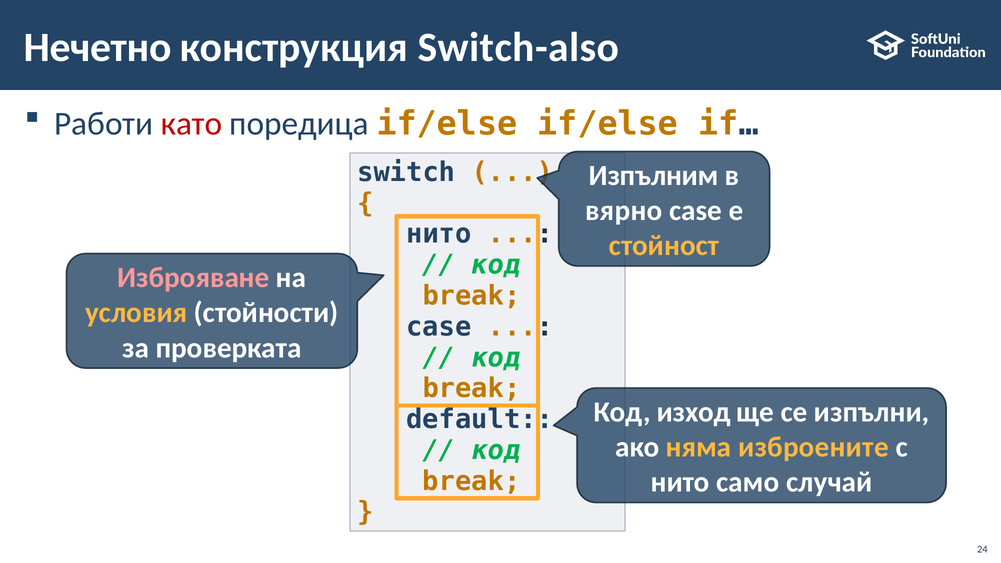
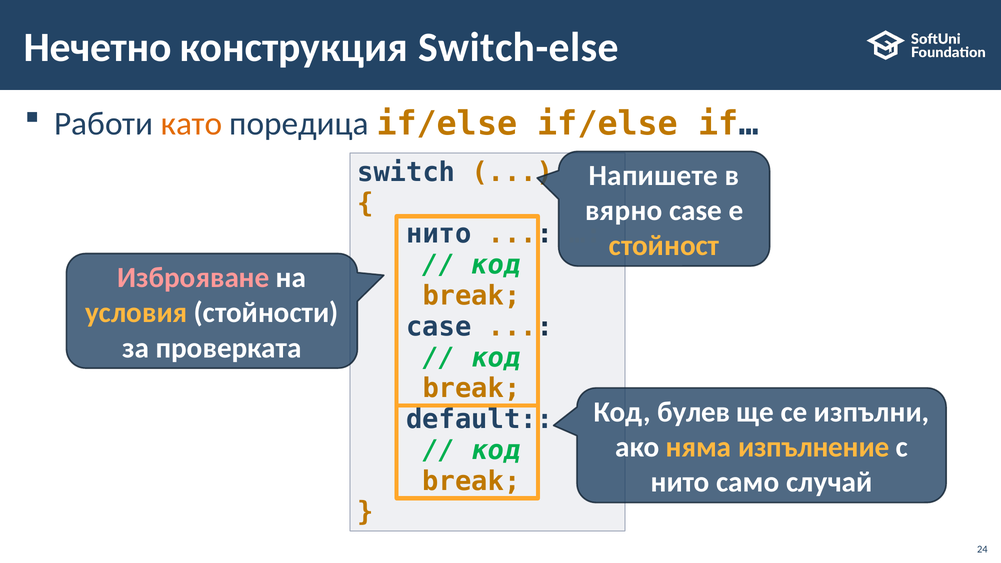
Switch-also: Switch-also -> Switch-else (519, 47)
като colour: red -> orange (191, 124)
Изпълним: Изпълним -> Напишете (653, 176)
изход: изход -> булев (694, 412)
изброените: изброените -> изпълнение (814, 447)
